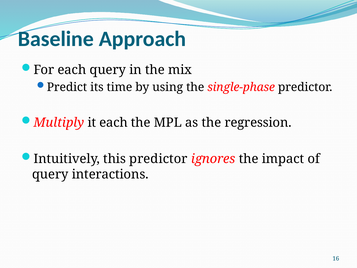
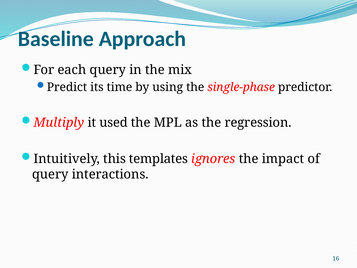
it each: each -> used (114, 123)
this predictor: predictor -> templates (158, 159)
